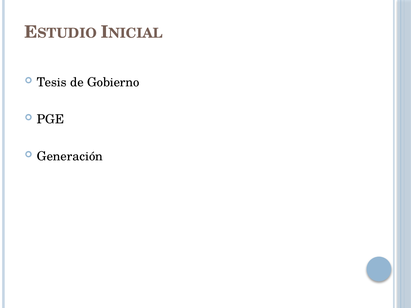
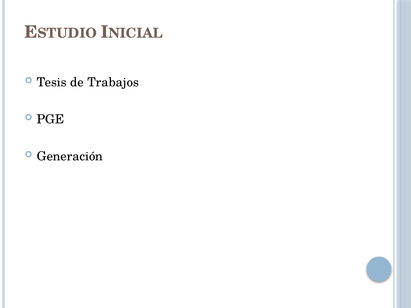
Gobierno: Gobierno -> Trabajos (113, 82)
